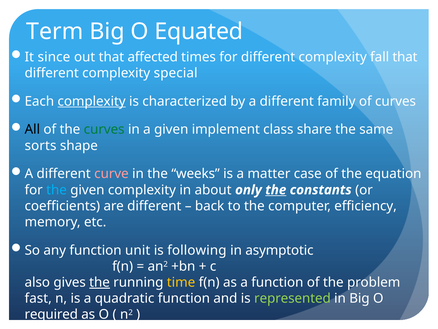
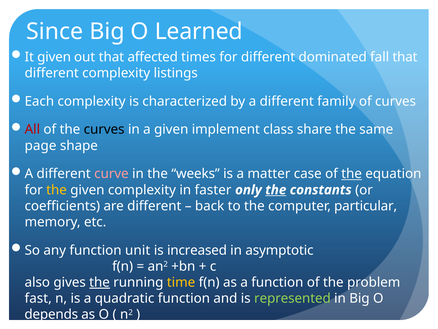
Term: Term -> Since (55, 31)
Equated: Equated -> Learned (199, 31)
It since: since -> given (54, 57)
for different complexity: complexity -> dominated (333, 57)
special: special -> listings (176, 73)
complexity underline: present -> none (92, 101)
All colour: black -> red (32, 129)
curves colour: green -> black (104, 129)
sorts: sorts -> page (41, 145)
the underline: none -> present (352, 174)
the colour: light blue -> yellow (57, 190)
about: about -> faster (213, 190)
efficiency: efficiency -> particular (366, 206)
following: following -> increased (197, 250)
required: required -> depends (51, 314)
